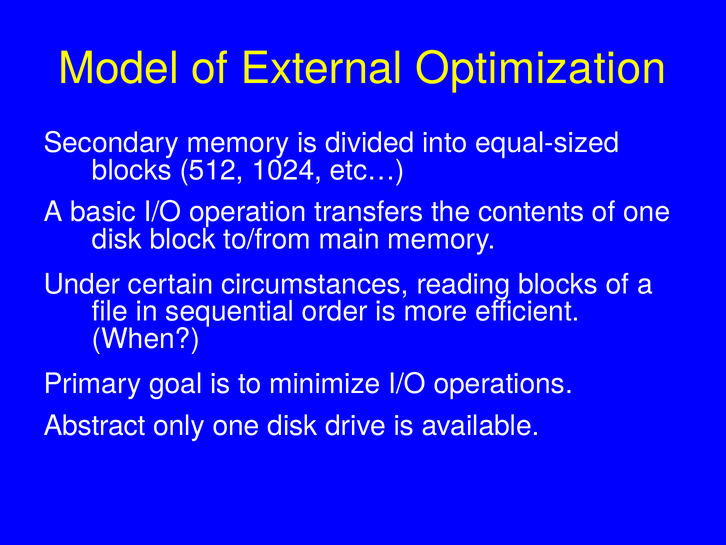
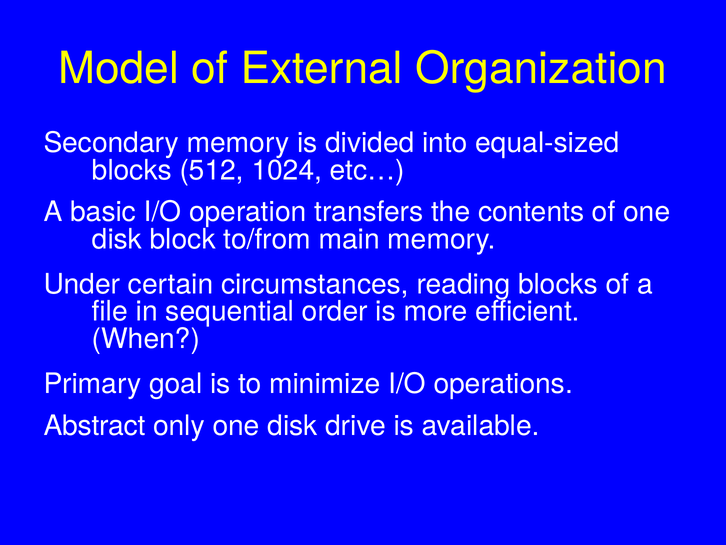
Optimization: Optimization -> Organization (541, 68)
